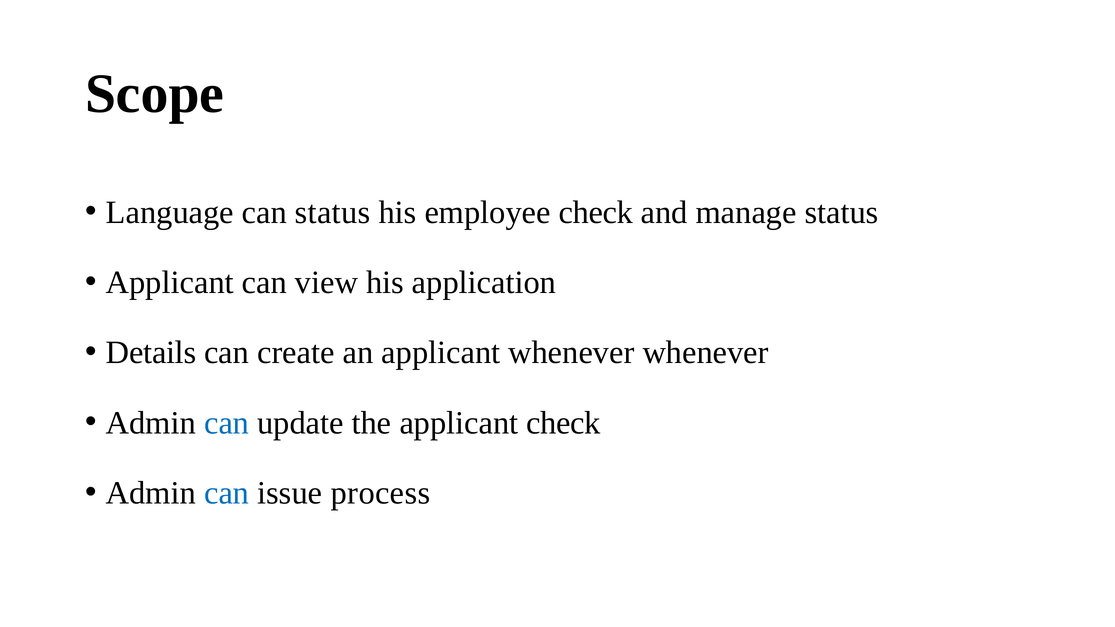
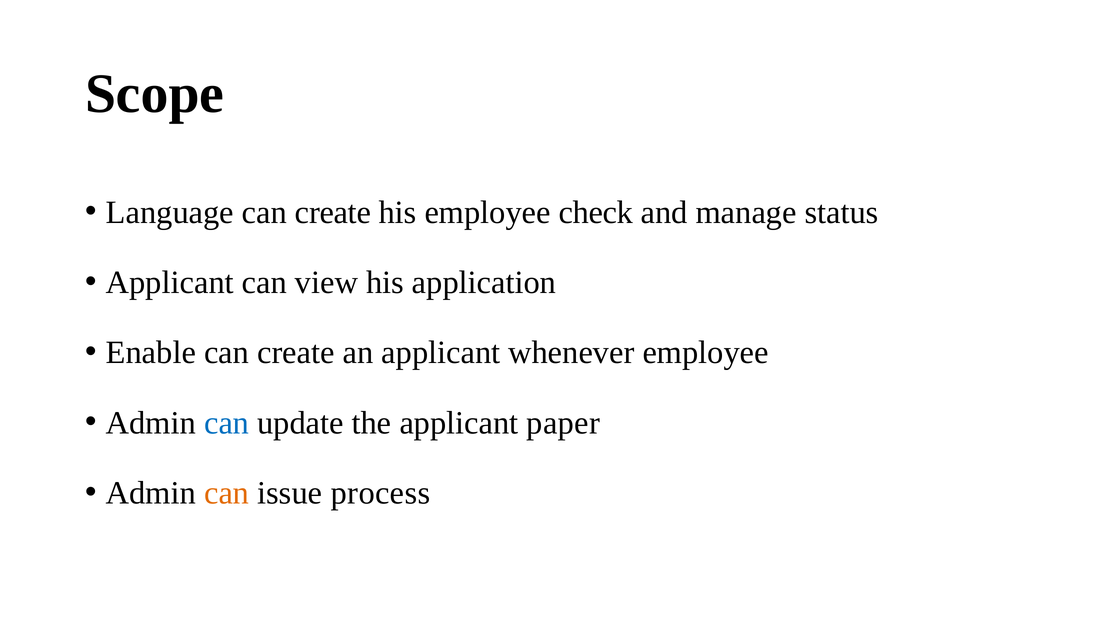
status: status -> create (333, 212)
Details: Details -> Enable (151, 353)
whenever whenever: whenever -> employee (706, 353)
applicant check: check -> paper (563, 423)
can colour: blue -> orange (227, 493)
